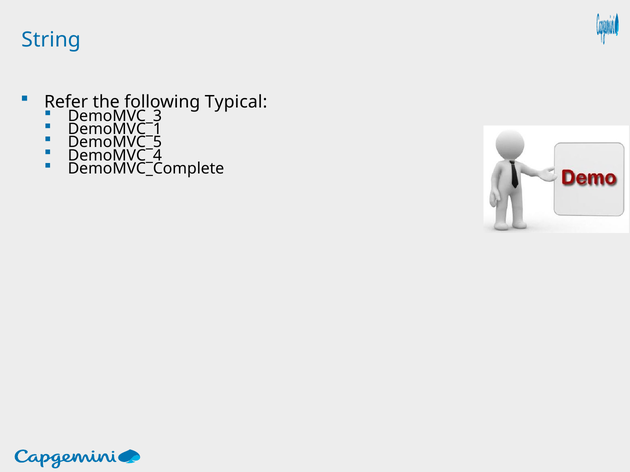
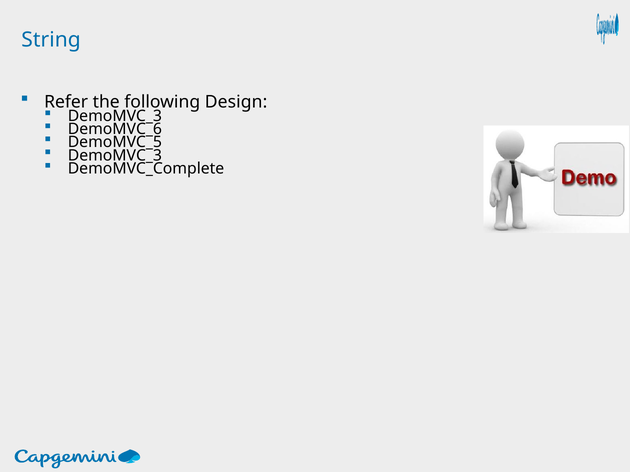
Typical: Typical -> Design (236, 102)
DemoMVC_1: DemoMVC_1 -> DemoMVC_6 (115, 129)
DemoMVC_4: DemoMVC_4 -> DemoMVC_3 (115, 155)
